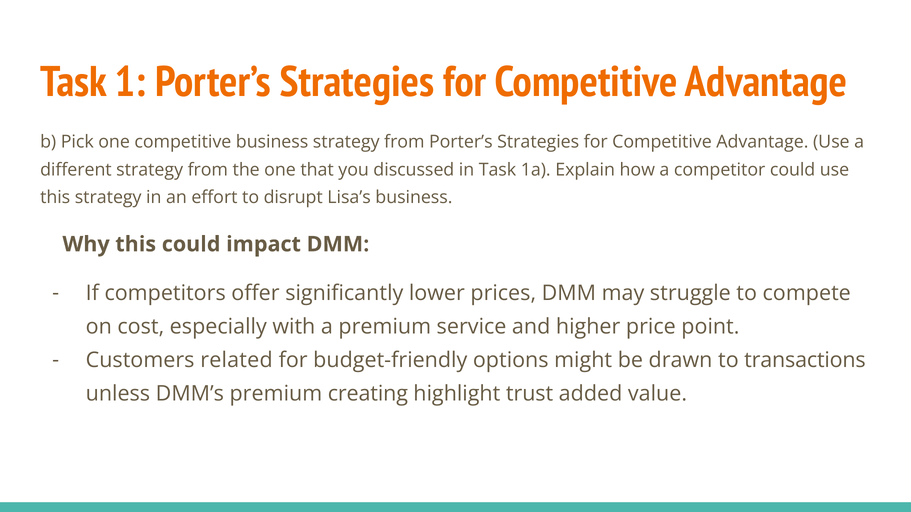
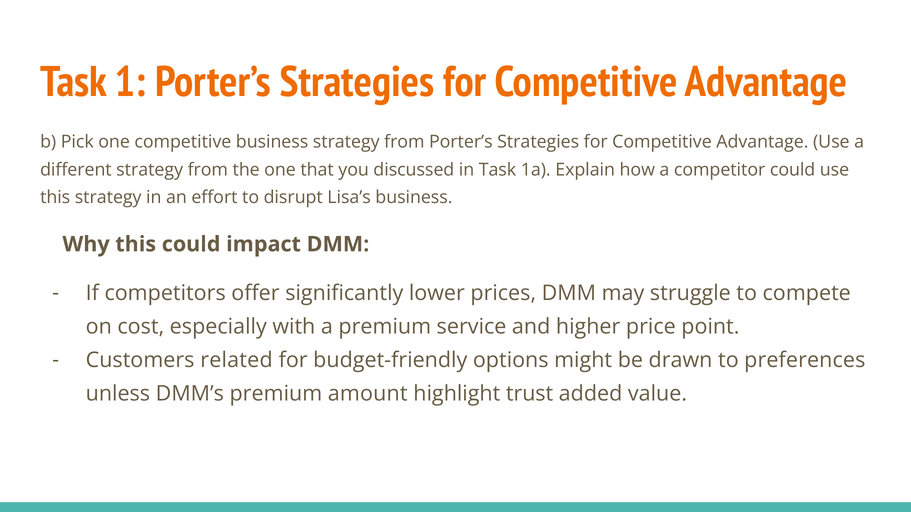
transactions: transactions -> preferences (805, 360)
creating: creating -> amount (368, 394)
